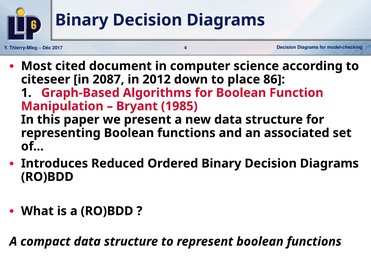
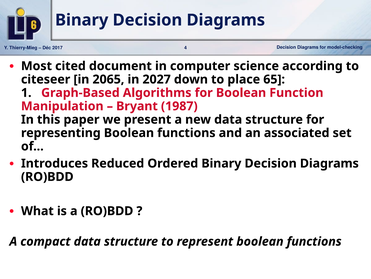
2087: 2087 -> 2065 (108, 79)
2012: 2012 -> 2027 (157, 79)
86: 86 -> 65 (274, 79)
1985: 1985 -> 1987 (179, 106)
